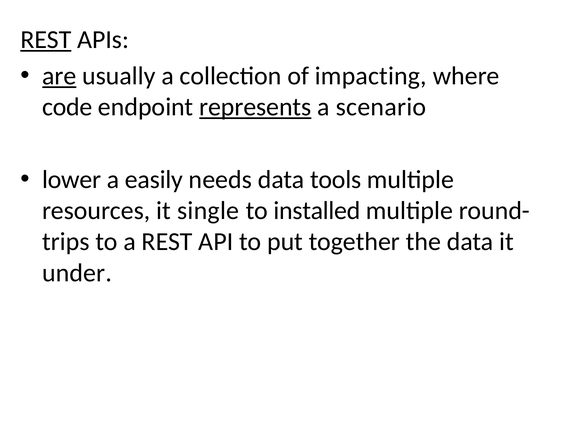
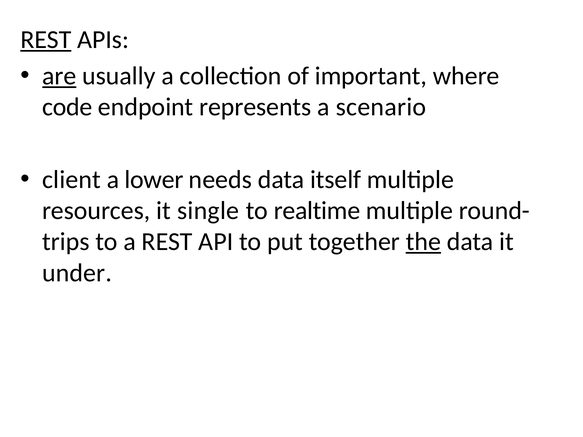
impacting: impacting -> important (371, 76)
represents underline: present -> none (255, 107)
lower: lower -> client (72, 180)
easily: easily -> lower (154, 180)
tools: tools -> itself (336, 180)
installed: installed -> realtime (317, 211)
the underline: none -> present (423, 242)
